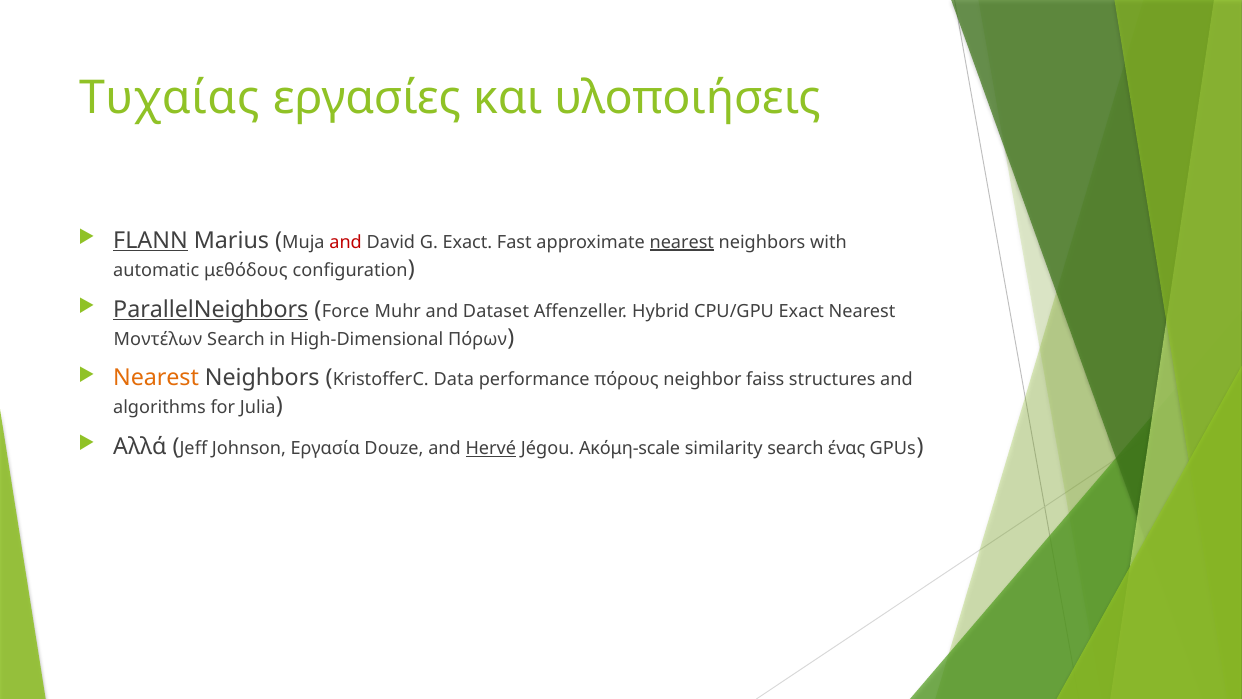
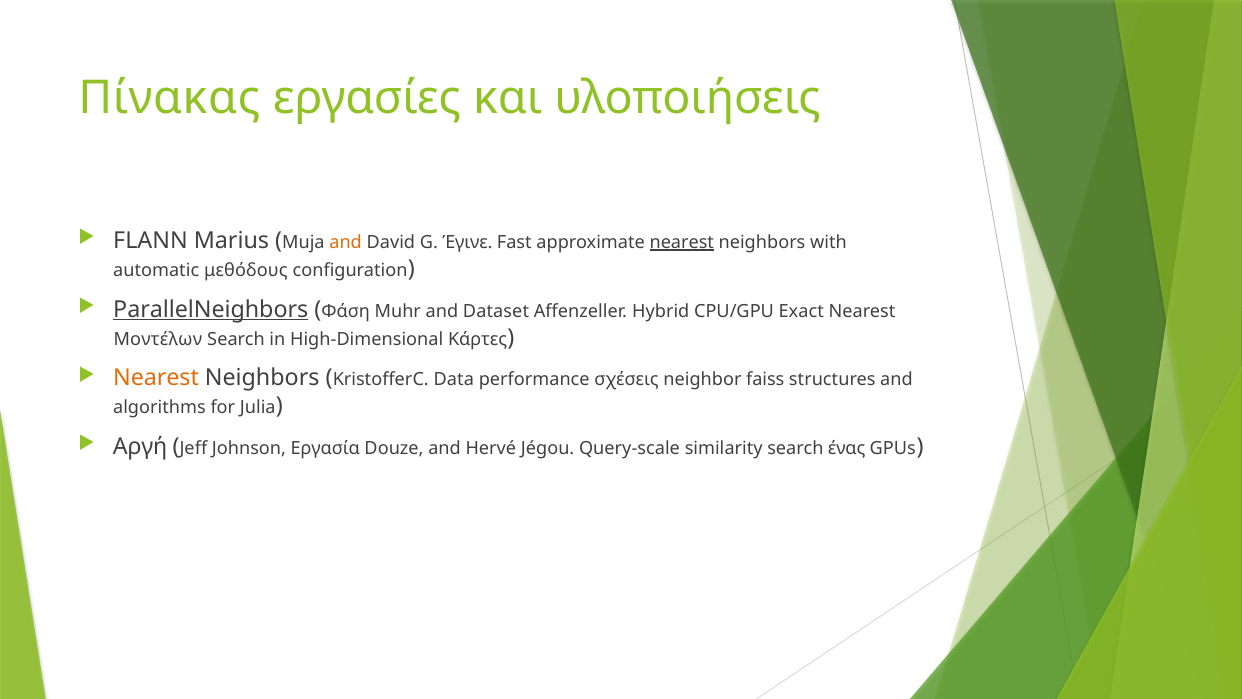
Τυχαίας: Τυχαίας -> Πίνακας (169, 98)
FLANN underline: present -> none (150, 240)
and colour: red -> orange (346, 242)
G Exact: Exact -> Έγινε (467, 242)
Force: Force -> Φάση (346, 311)
Πόρων: Πόρων -> Κάρτες (478, 339)
πόρους: πόρους -> σχέσεις (627, 380)
Αλλά: Αλλά -> Αργή (140, 447)
Hervé underline: present -> none (491, 449)
Ακόμη-scale: Ακόμη-scale -> Query-scale (630, 449)
